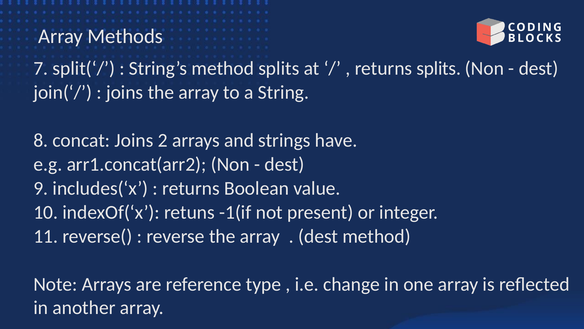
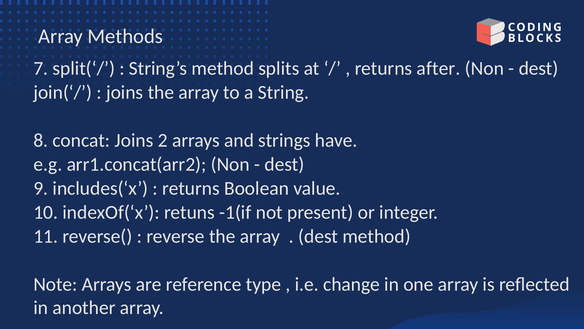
returns splits: splits -> after (438, 68)
